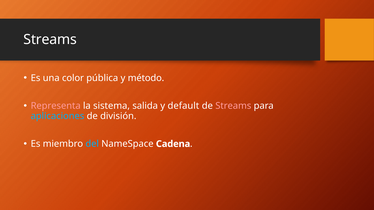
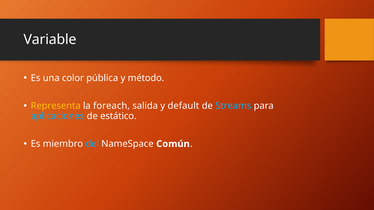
Streams: Streams -> Variable (50, 40)
Representa colour: pink -> yellow (56, 106)
sistema: sistema -> foreach (111, 106)
Streams colour: pink -> light blue (233, 106)
división: división -> estático (118, 116)
Cadena: Cadena -> Común (173, 144)
